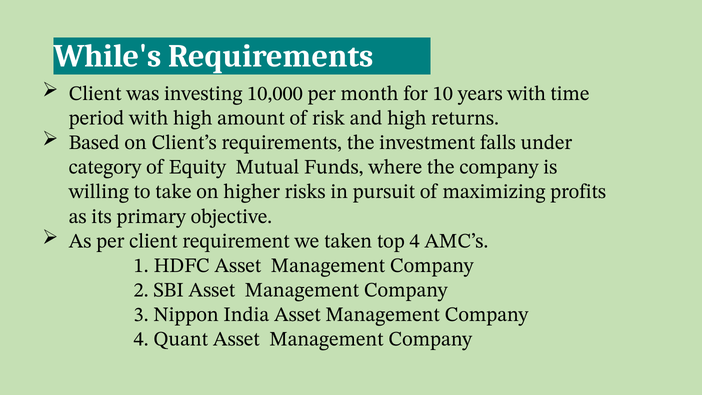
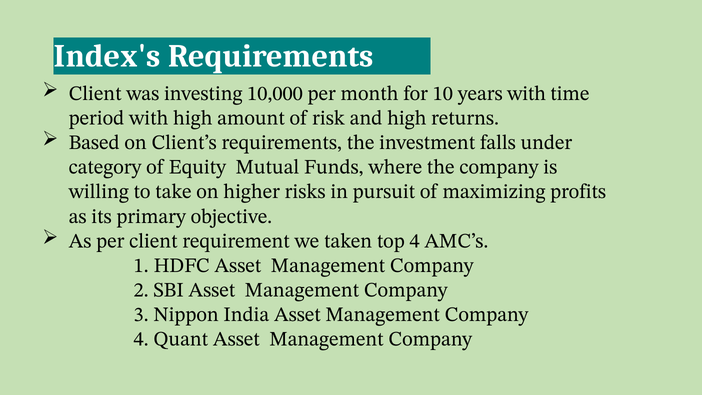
While's: While's -> Index's (107, 56)
